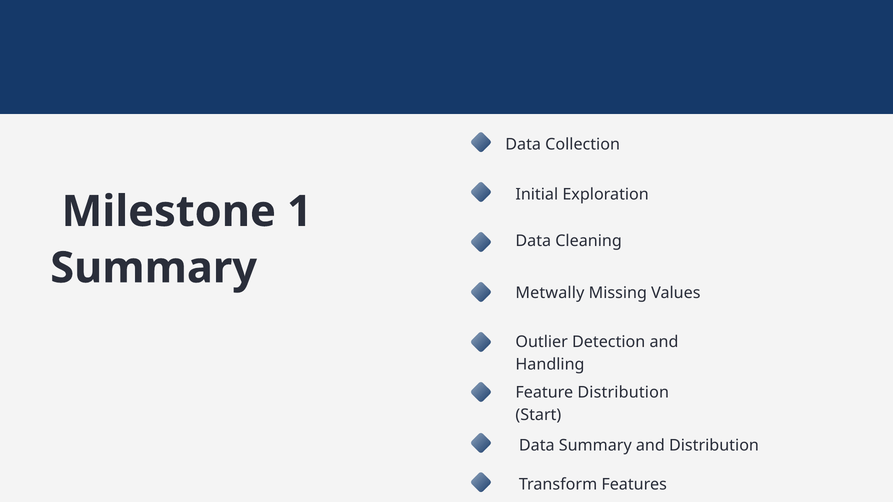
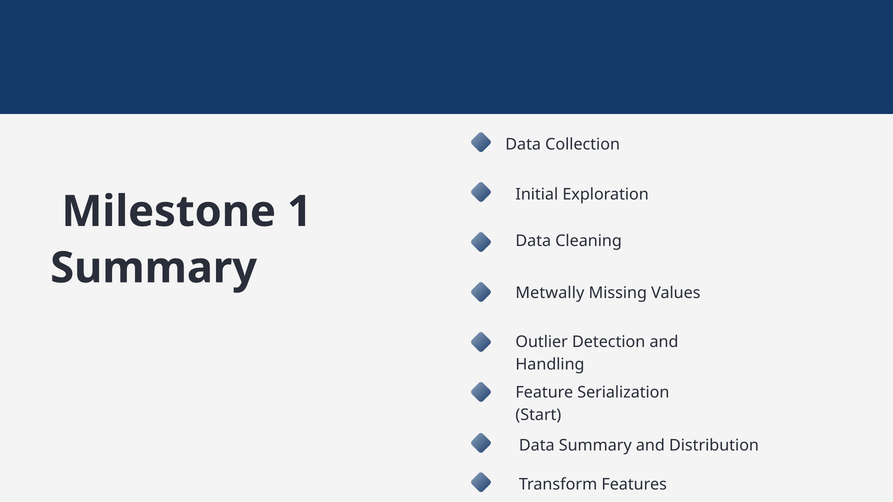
Feature Distribution: Distribution -> Serialization (623, 393)
